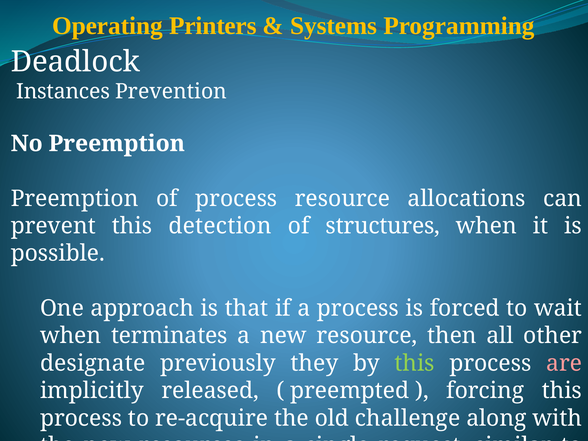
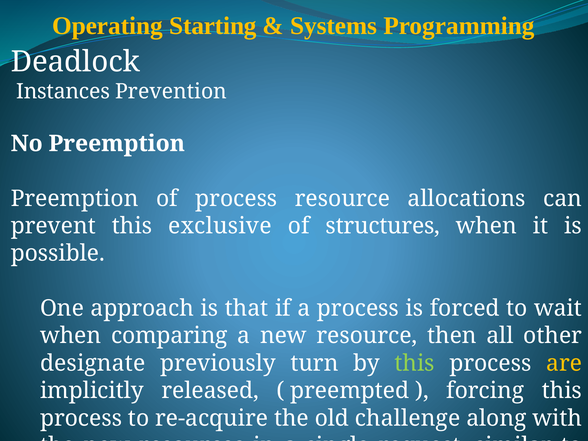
Printers: Printers -> Starting (213, 26)
detection: detection -> exclusive (220, 226)
terminates: terminates -> comparing (169, 336)
they: they -> turn (315, 363)
are colour: pink -> yellow (564, 363)
